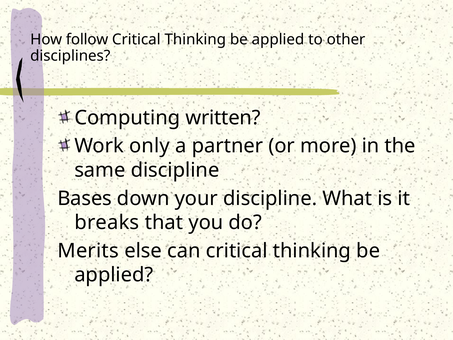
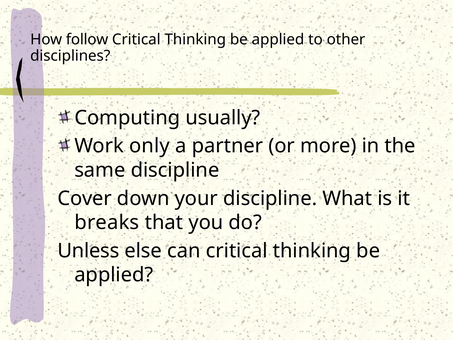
written: written -> usually (223, 118)
Bases: Bases -> Cover (85, 198)
Merits: Merits -> Unless (88, 251)
